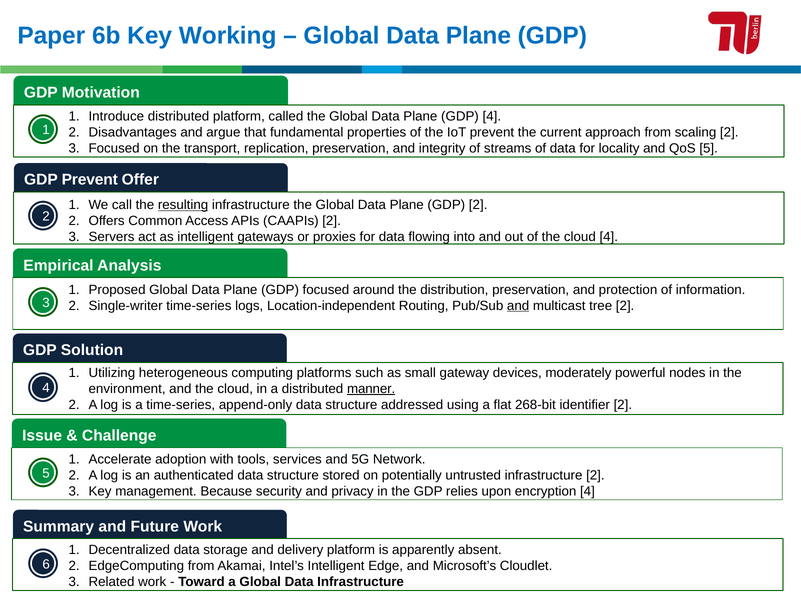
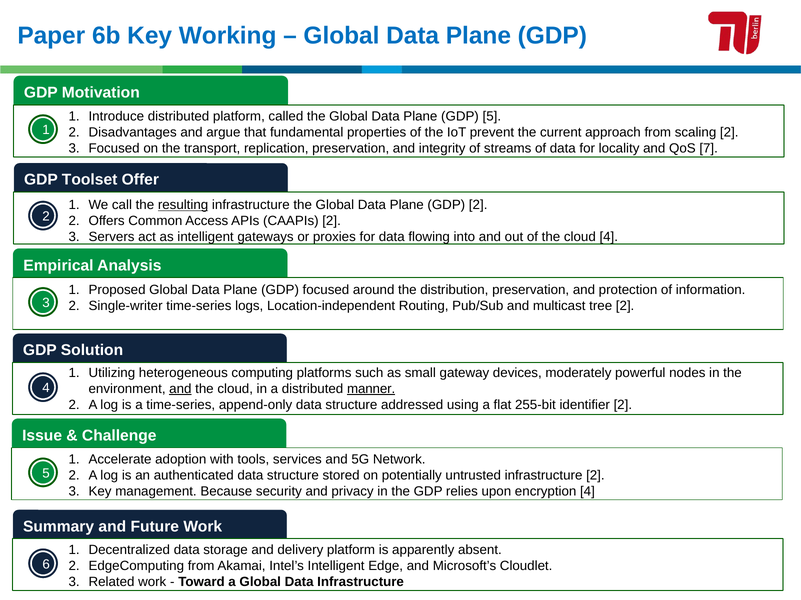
GDP 4: 4 -> 5 (492, 116)
QoS 5: 5 -> 7 (709, 148)
GDP Prevent: Prevent -> Toolset (90, 180)
and underline: present -> none (518, 306)
and underline: none -> present (180, 389)
268-bit: 268-bit -> 255-bit (535, 405)
